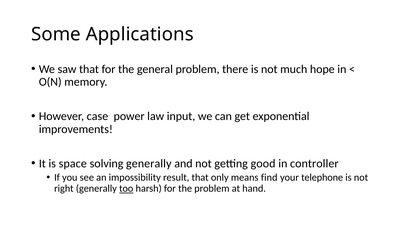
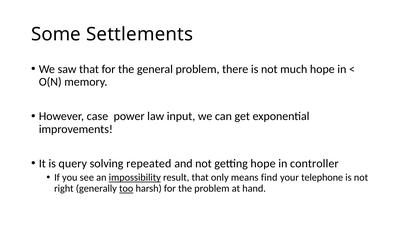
Applications: Applications -> Settlements (140, 34)
space: space -> query (73, 164)
solving generally: generally -> repeated (149, 164)
getting good: good -> hope (263, 164)
impossibility underline: none -> present (135, 178)
